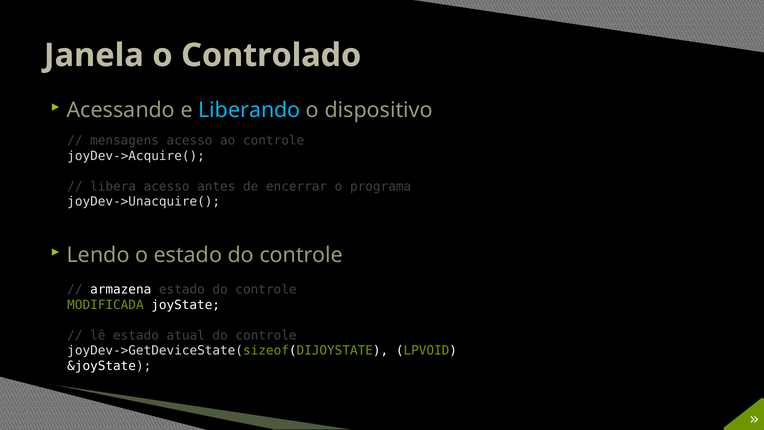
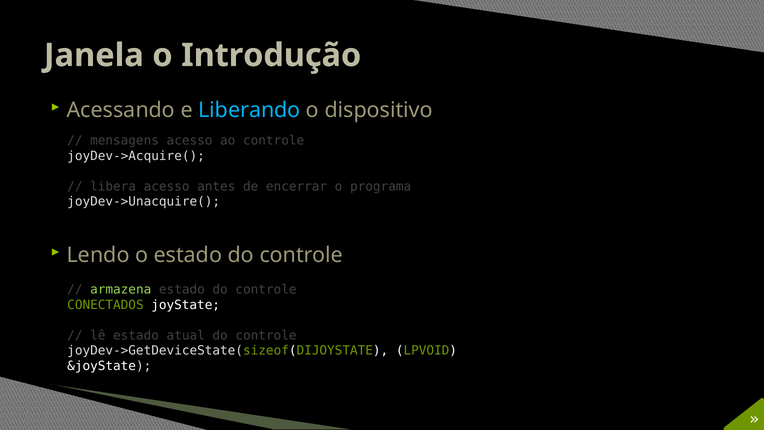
Controlado: Controlado -> Introdução (271, 55)
armazena colour: white -> light green (121, 289)
MODIFICADA: MODIFICADA -> CONECTADOS (105, 305)
